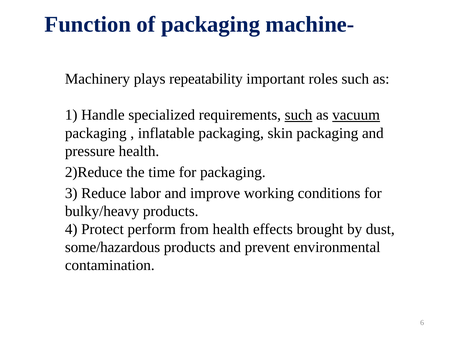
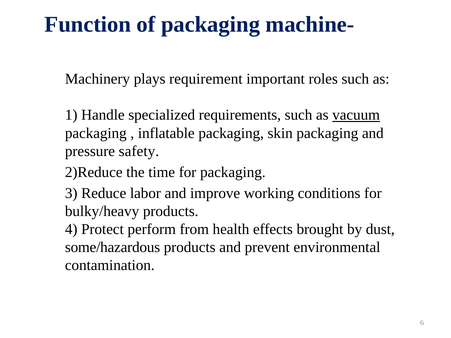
repeatability: repeatability -> requirement (206, 79)
such underline: present -> none (299, 115)
pressure health: health -> safety (139, 151)
